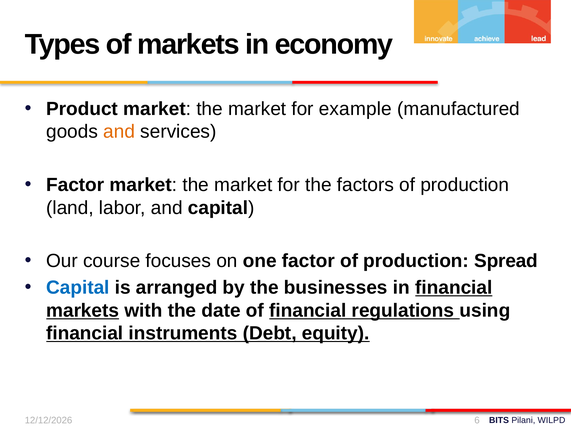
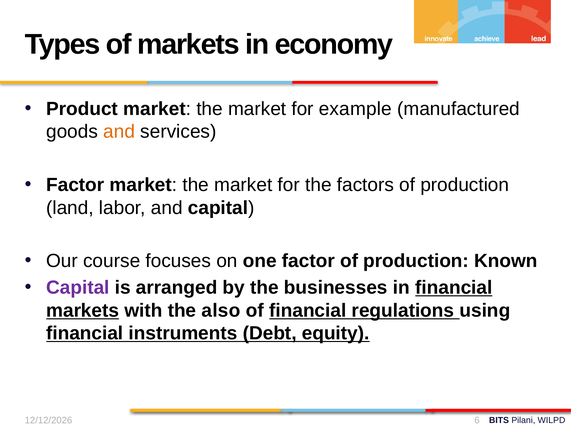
Spread: Spread -> Known (506, 261)
Capital colour: blue -> purple (78, 288)
date: date -> also (221, 311)
